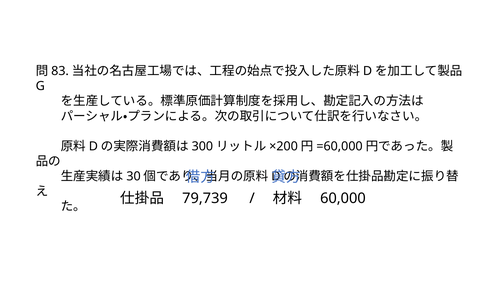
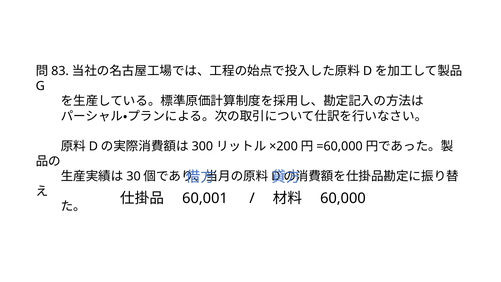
79,739: 79,739 -> 60,001 (205, 198)
